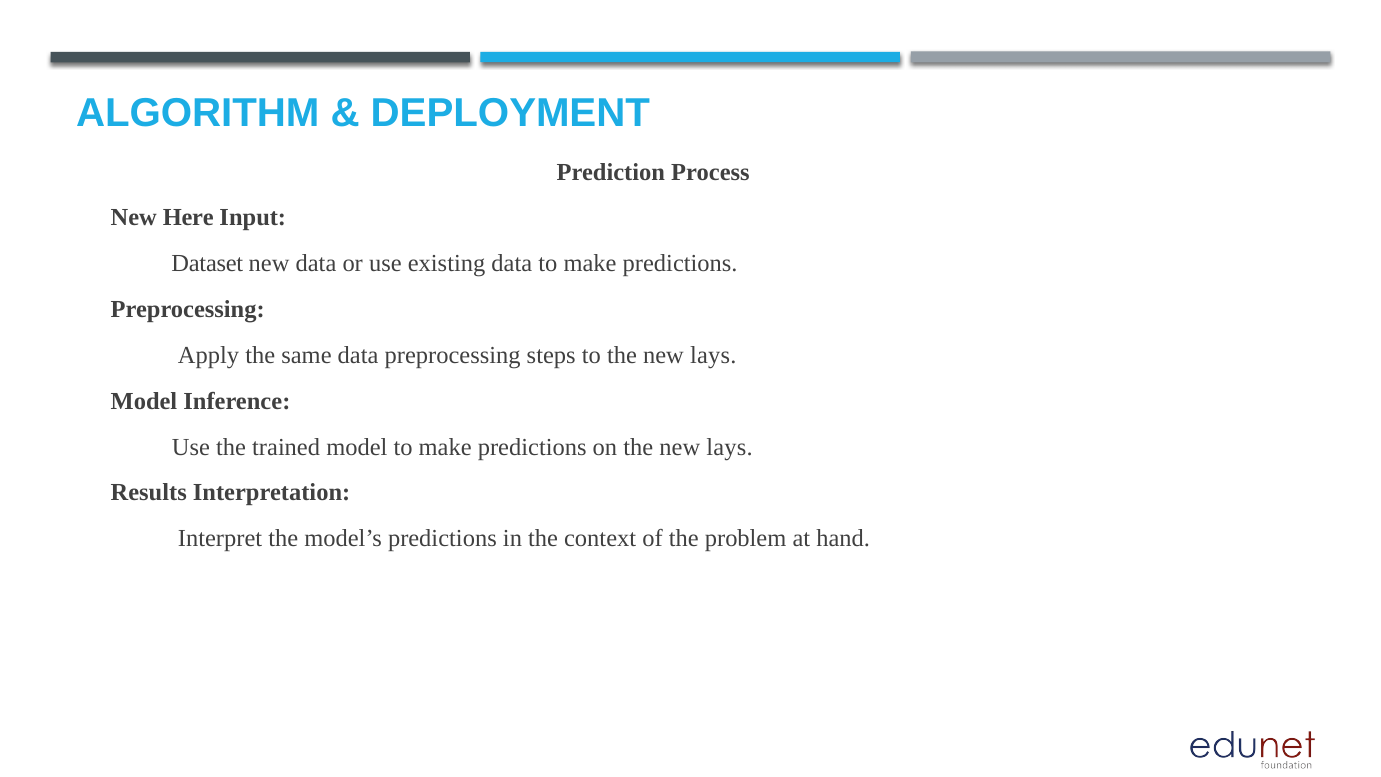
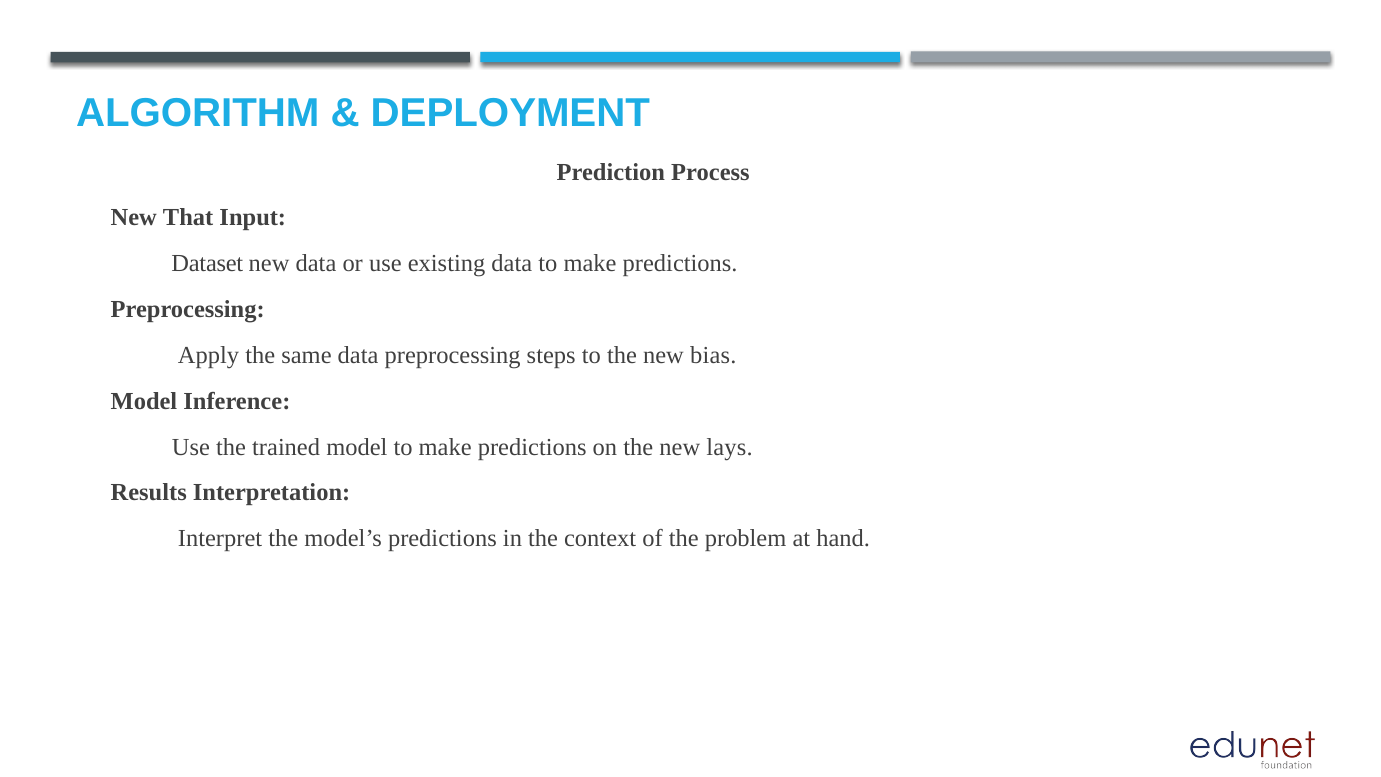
Here: Here -> That (188, 218)
to the new lays: lays -> bias (713, 355)
